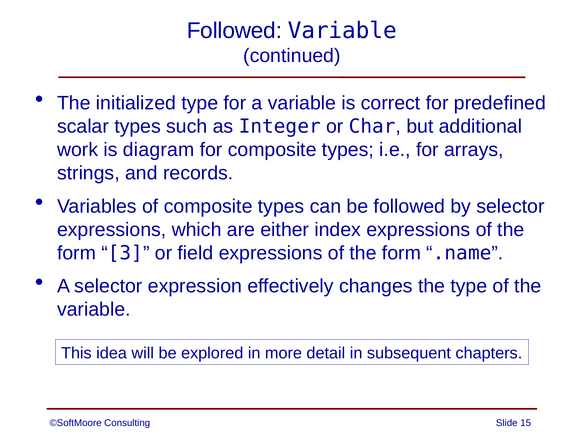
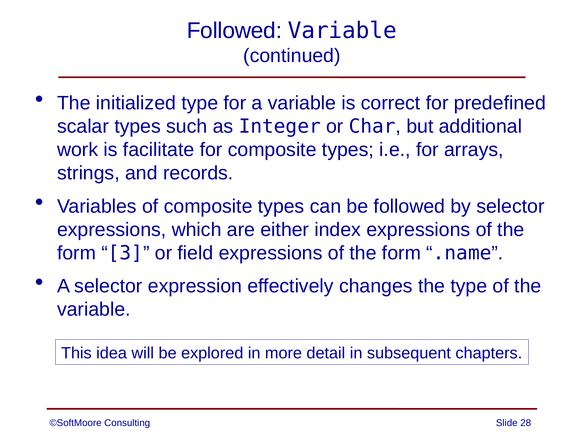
diagram: diagram -> facilitate (159, 150)
15: 15 -> 28 (526, 423)
